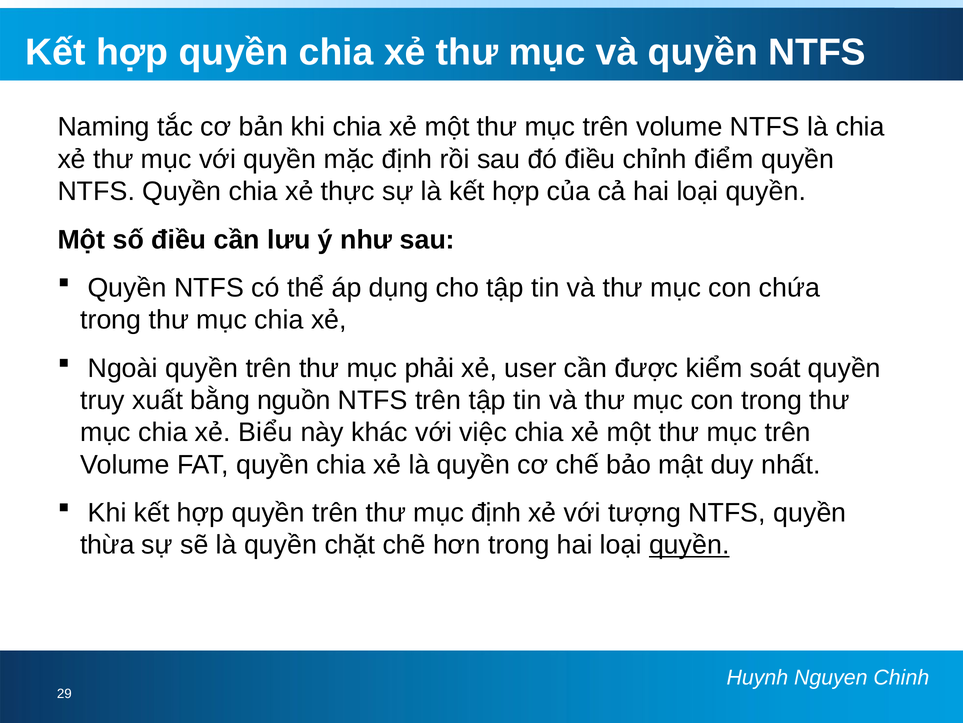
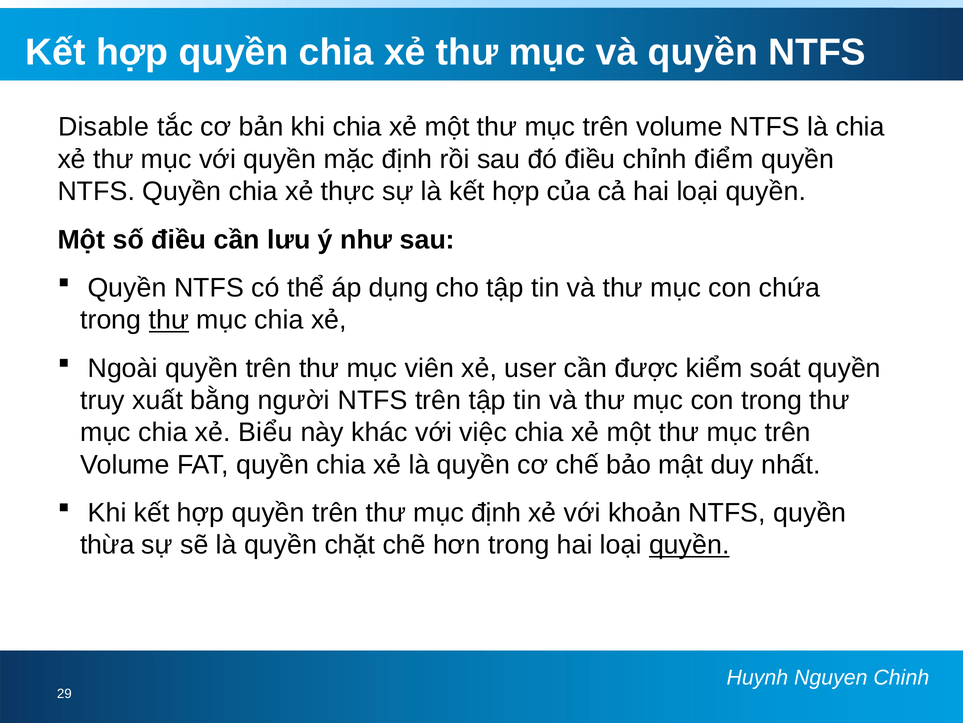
Naming: Naming -> Disable (104, 127)
thư underline: none -> present (169, 320)
phải: phải -> viên (429, 368)
nguồn: nguồn -> người (294, 400)
tượng: tượng -> khoản (645, 512)
